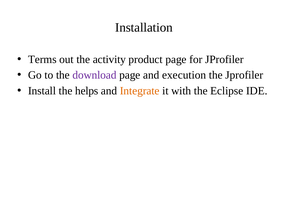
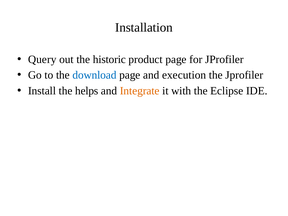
Terms: Terms -> Query (42, 59)
activity: activity -> historic (109, 59)
download colour: purple -> blue (94, 75)
